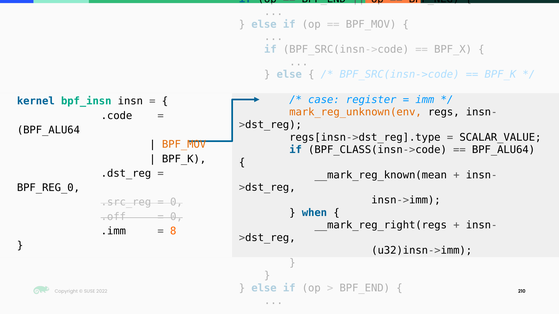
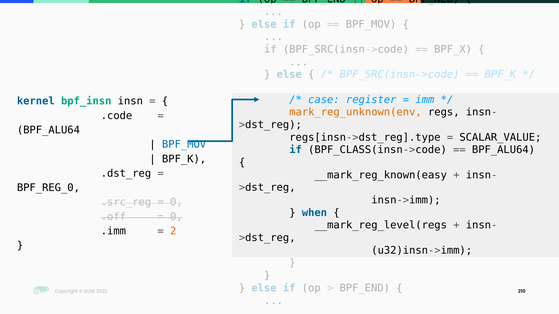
BPF_MOV colour: orange -> blue (184, 145)
__mark_reg_known(mean: __mark_reg_known(mean -> __mark_reg_known(easy (381, 175)
__mark_reg_right(regs: __mark_reg_right(regs -> __mark_reg_level(regs (381, 226)
8: 8 -> 2 (173, 231)
